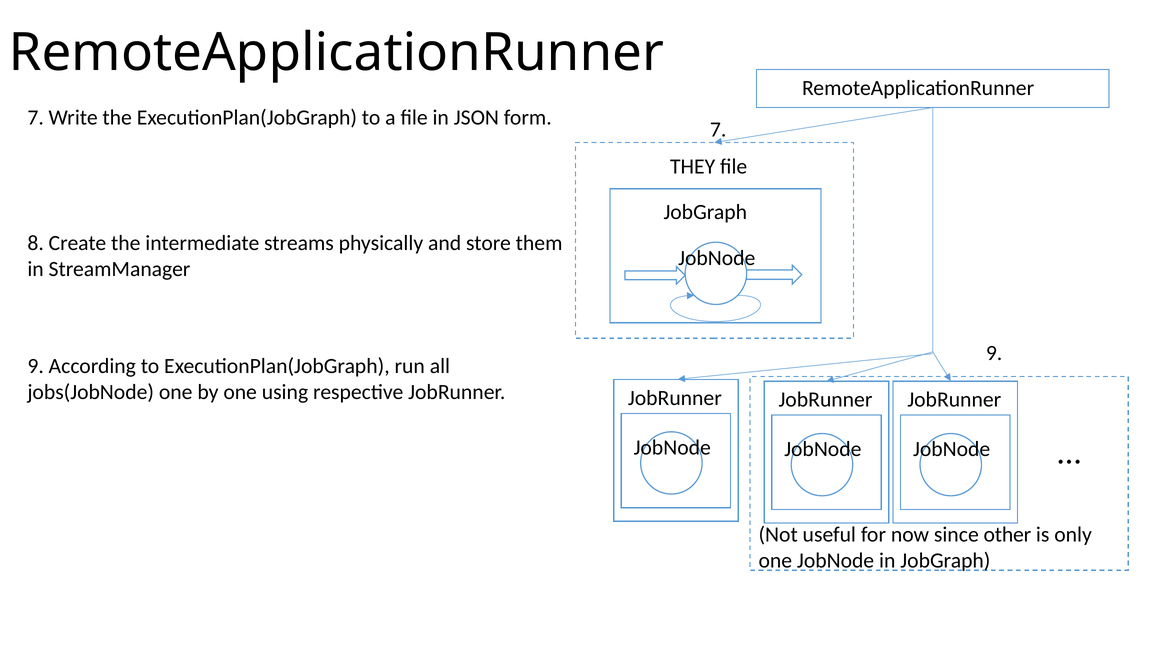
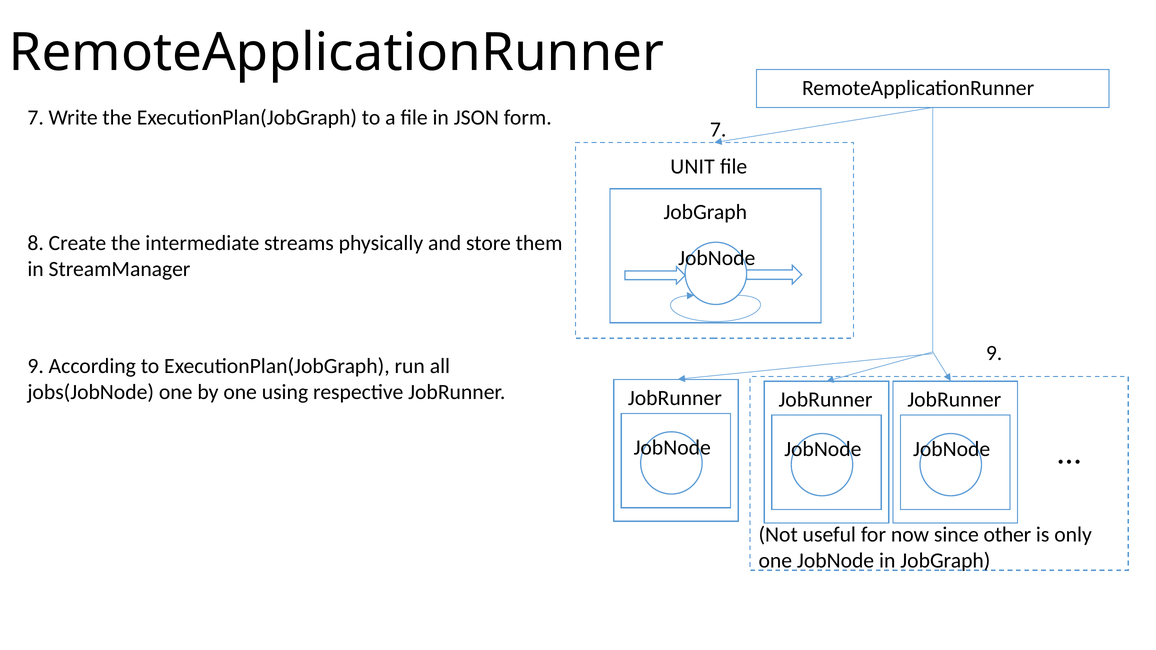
THEY: THEY -> UNIT (693, 167)
